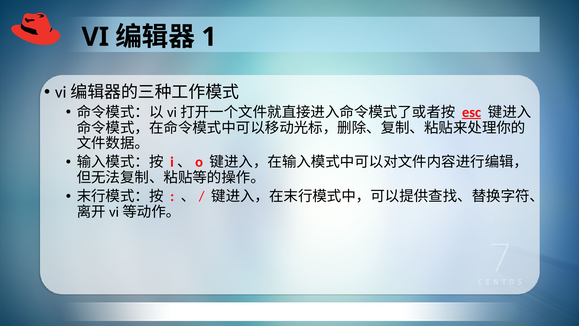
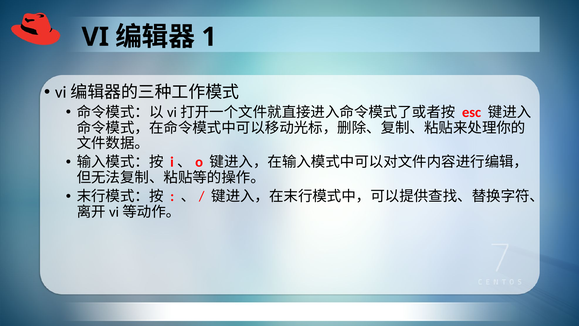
esc underline: present -> none (472, 112)
